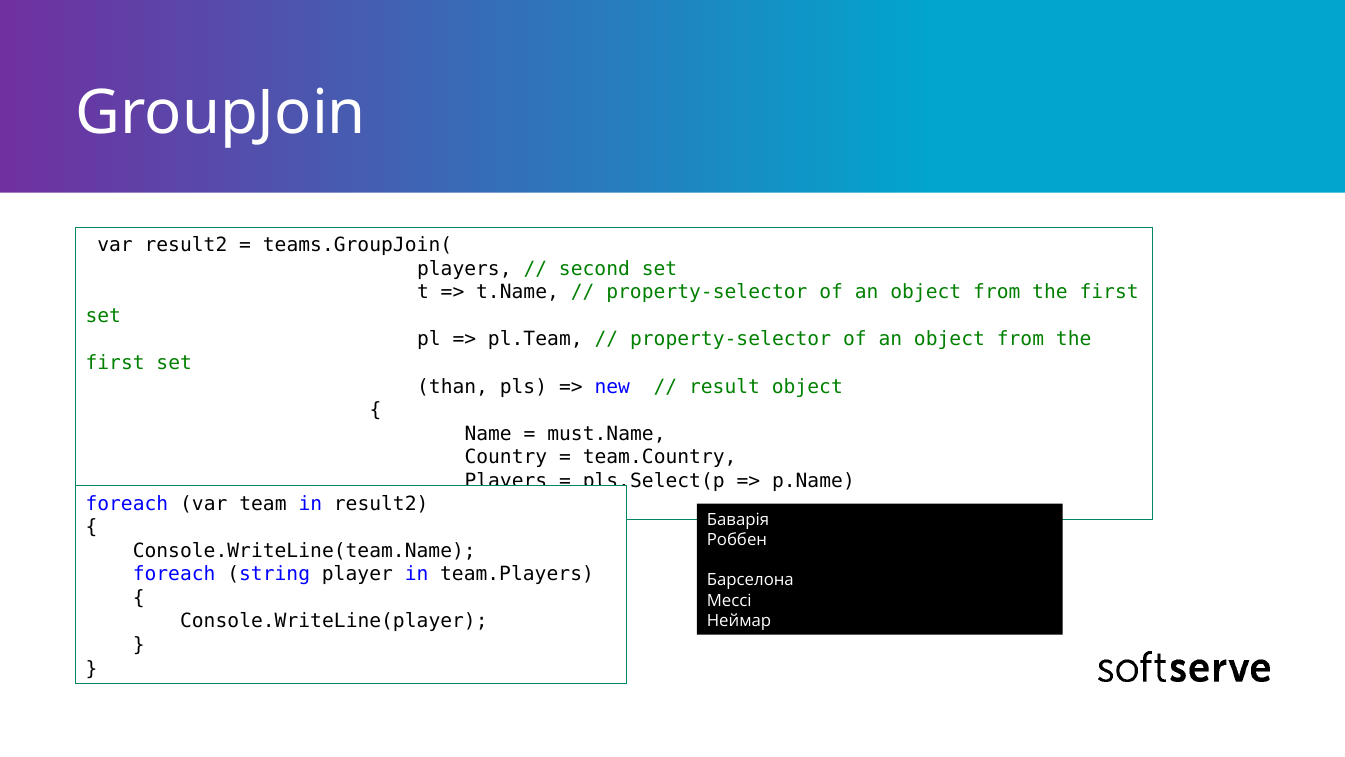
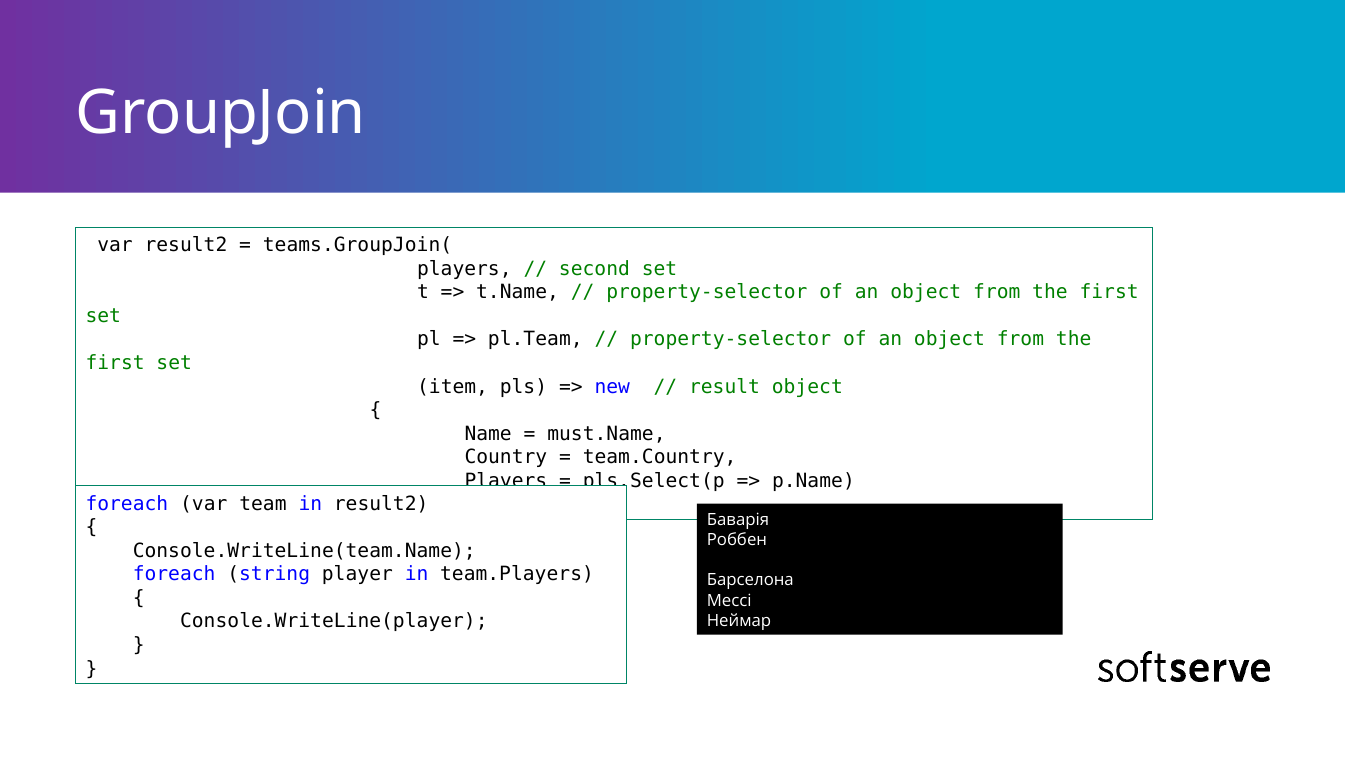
than: than -> item (453, 386)
